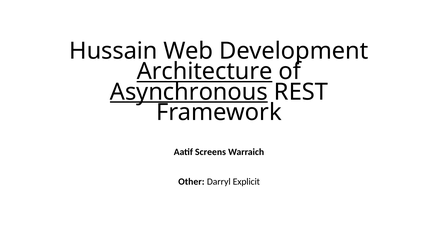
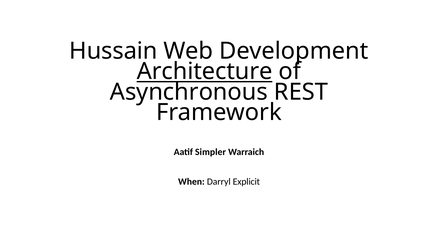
Asynchronous underline: present -> none (189, 92)
Screens: Screens -> Simpler (211, 152)
Other: Other -> When (191, 182)
